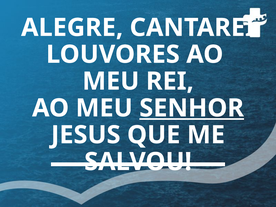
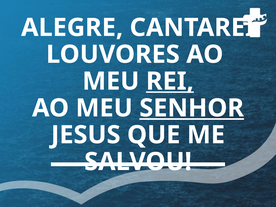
REI underline: none -> present (170, 81)
